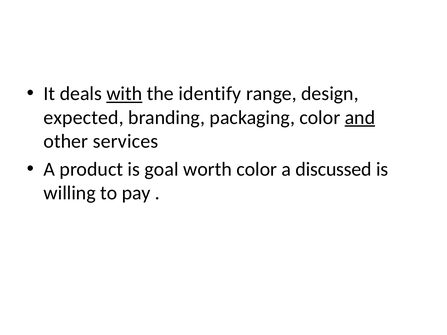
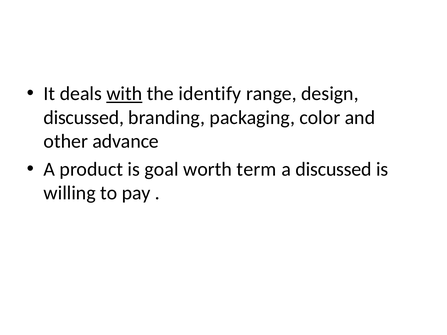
expected: expected -> discussed (84, 118)
and underline: present -> none (360, 118)
services: services -> advance (126, 141)
worth color: color -> term (257, 169)
